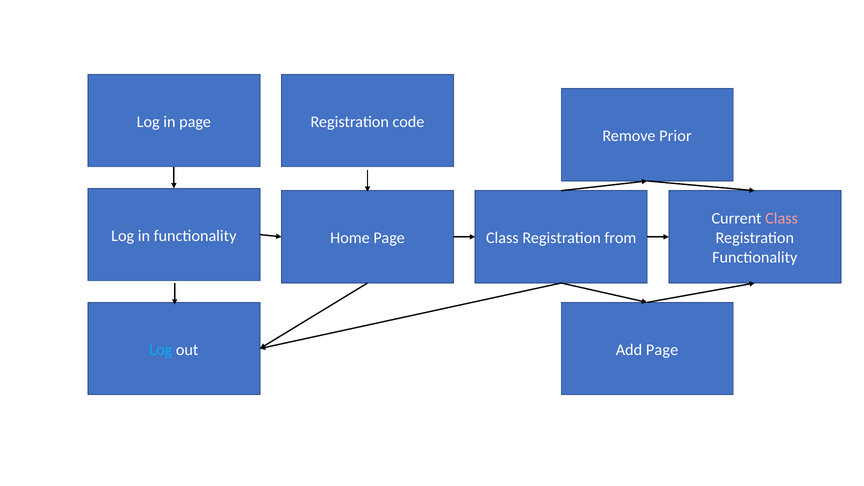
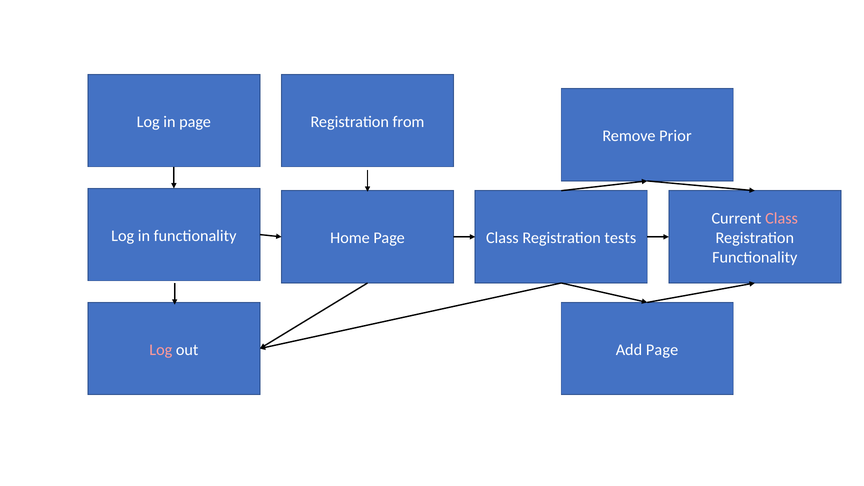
code: code -> from (408, 122)
from: from -> tests (620, 238)
Log colour: light blue -> pink (161, 350)
